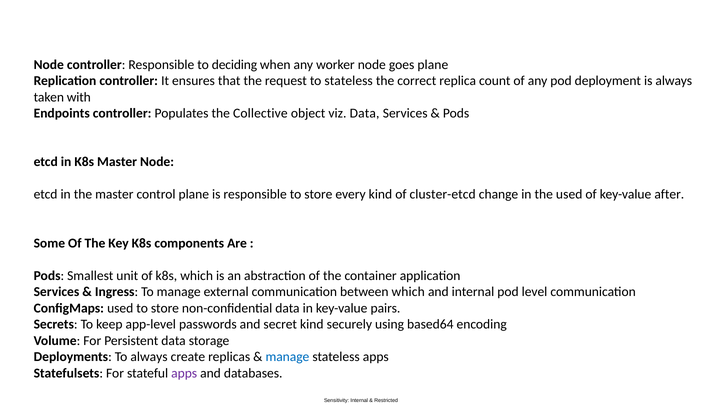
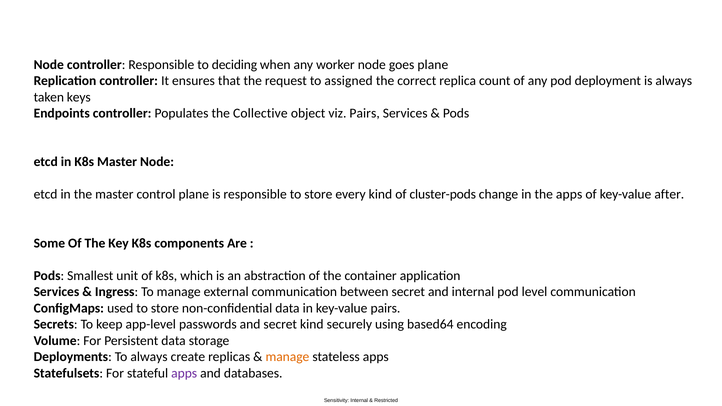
to stateless: stateless -> assigned (349, 81)
with: with -> keys (79, 97)
viz Data: Data -> Pairs (365, 113)
cluster-etcd: cluster-etcd -> cluster-pods (443, 195)
the used: used -> apps (569, 195)
between which: which -> secret (408, 292)
manage colour: blue -> orange (287, 357)
